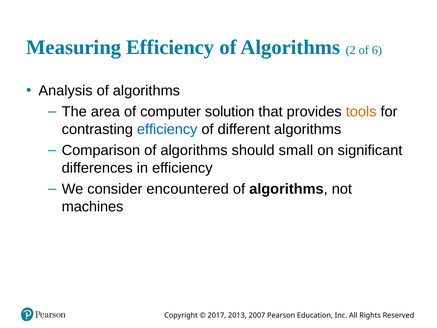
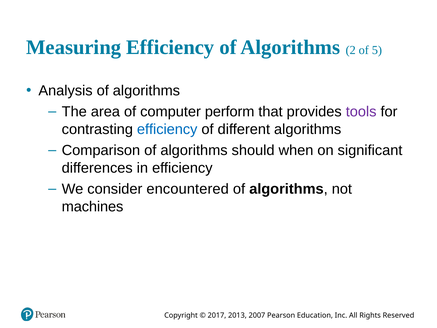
6: 6 -> 5 (377, 50)
solution: solution -> perform (230, 112)
tools colour: orange -> purple (361, 112)
small: small -> when (296, 150)
